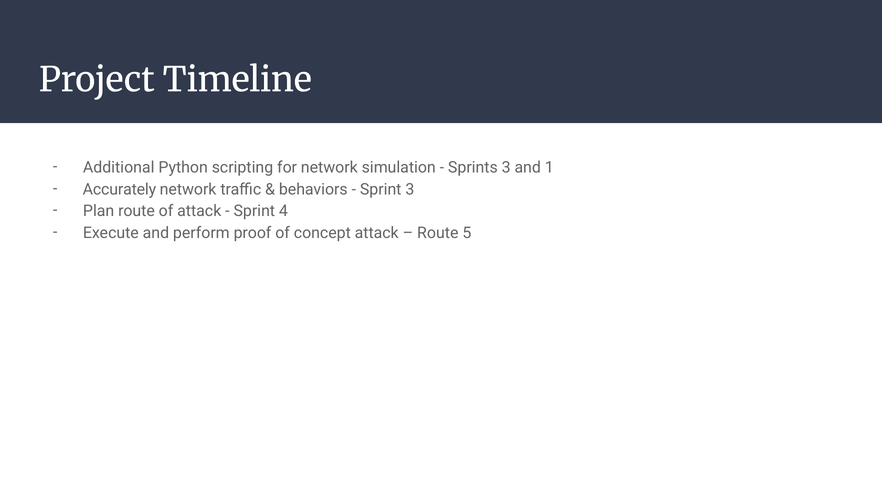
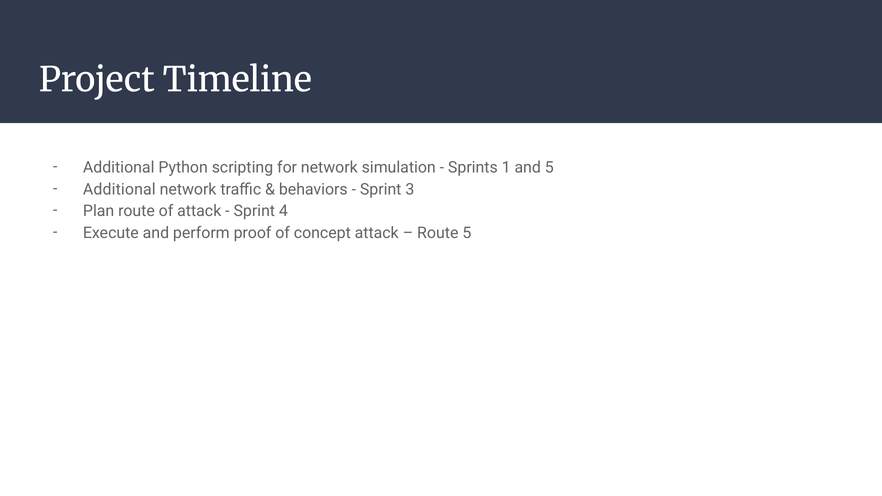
Sprints 3: 3 -> 1 (506, 168)
and 1: 1 -> 5 (549, 168)
Accurately: Accurately -> Additional (119, 189)
